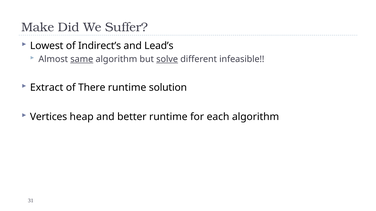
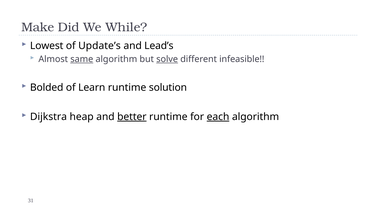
Suffer: Suffer -> While (126, 27)
Indirect’s: Indirect’s -> Update’s (99, 46)
Extract: Extract -> Bolded (47, 88)
There: There -> Learn (92, 88)
Vertices: Vertices -> Dijkstra (48, 117)
better underline: none -> present (132, 117)
each underline: none -> present (218, 117)
